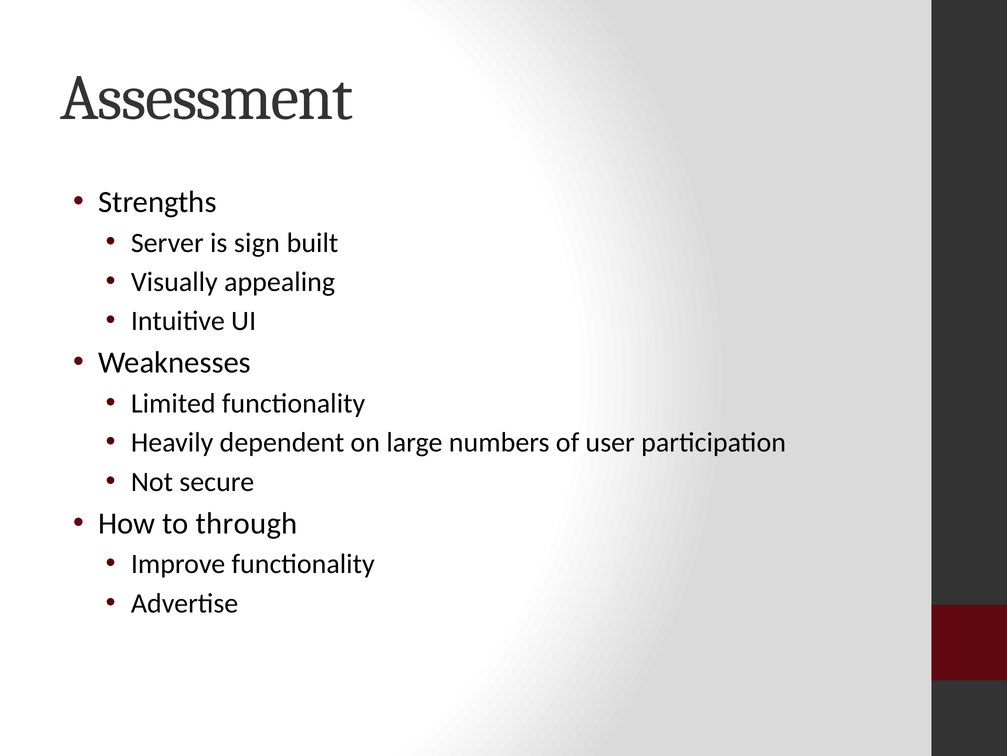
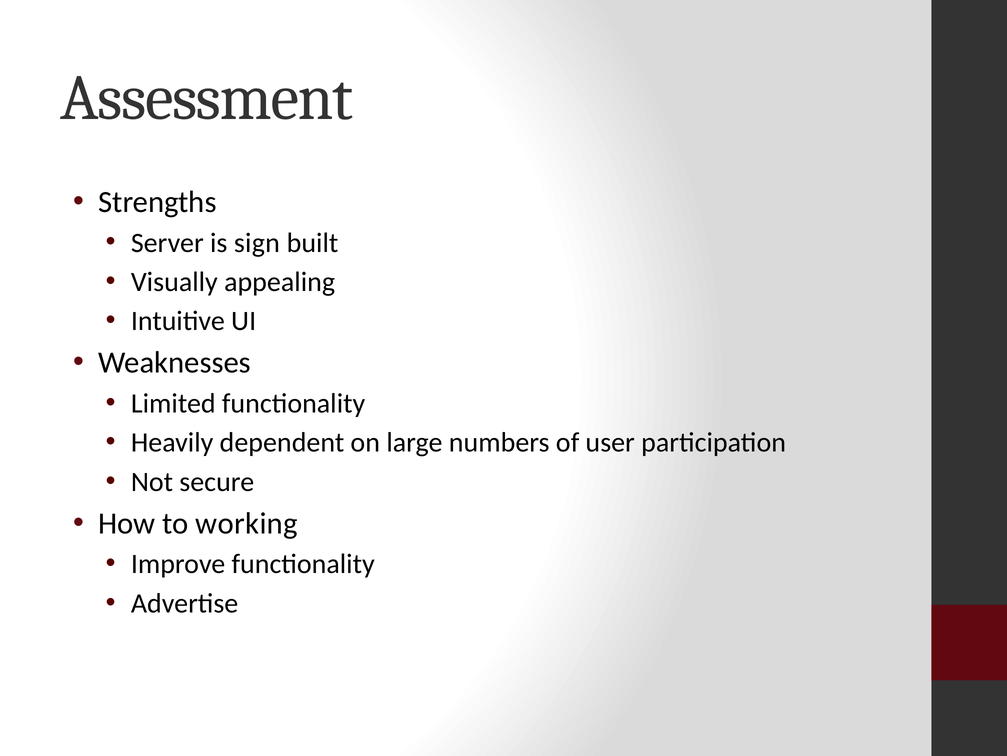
through: through -> working (247, 523)
